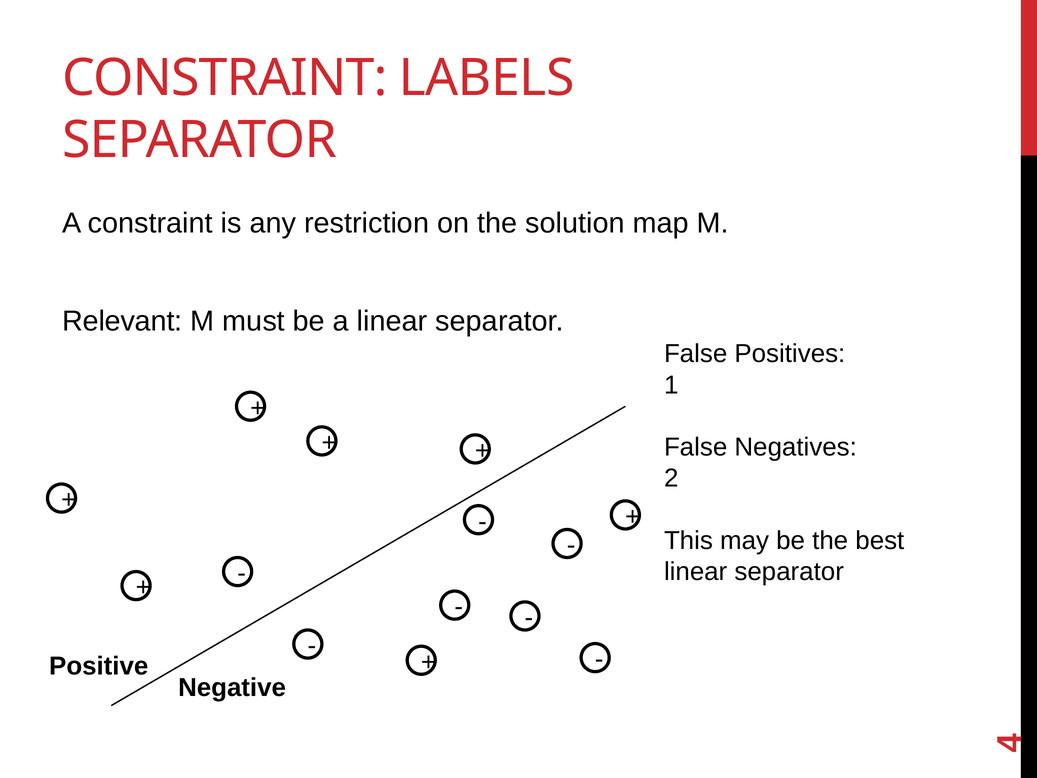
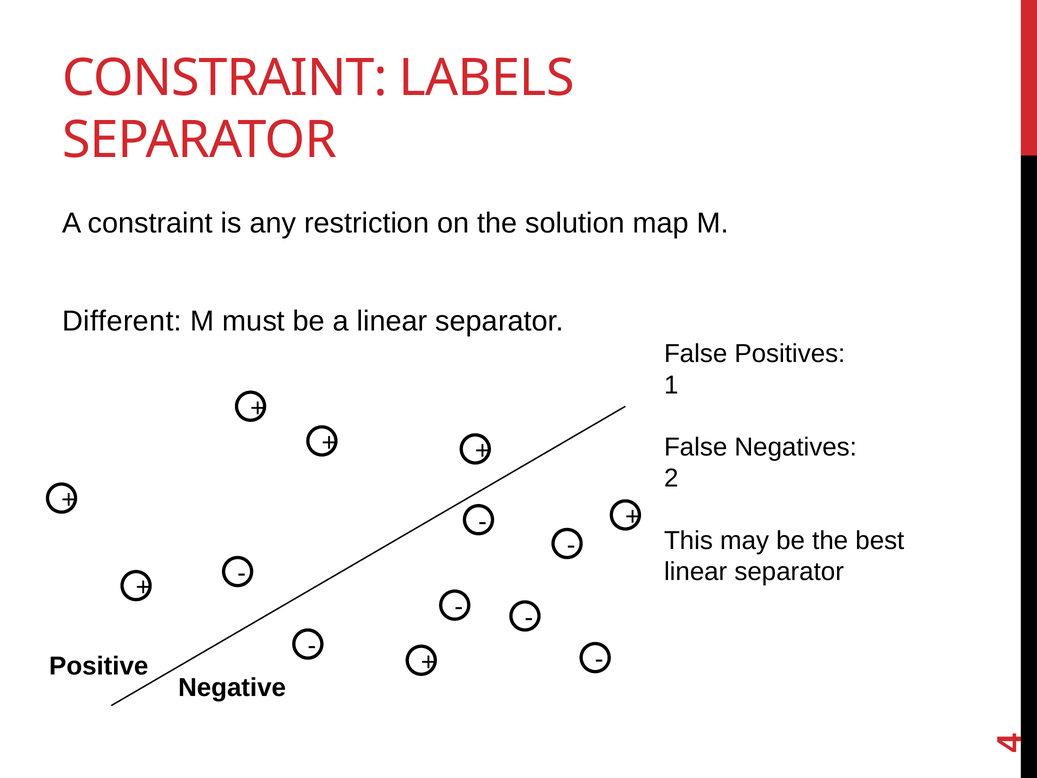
Relevant: Relevant -> Different (122, 321)
